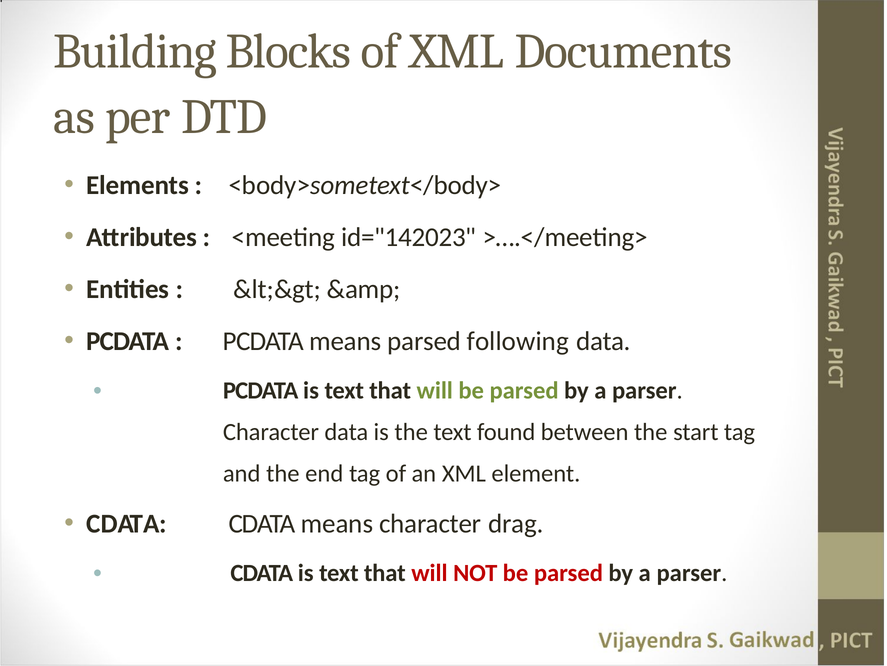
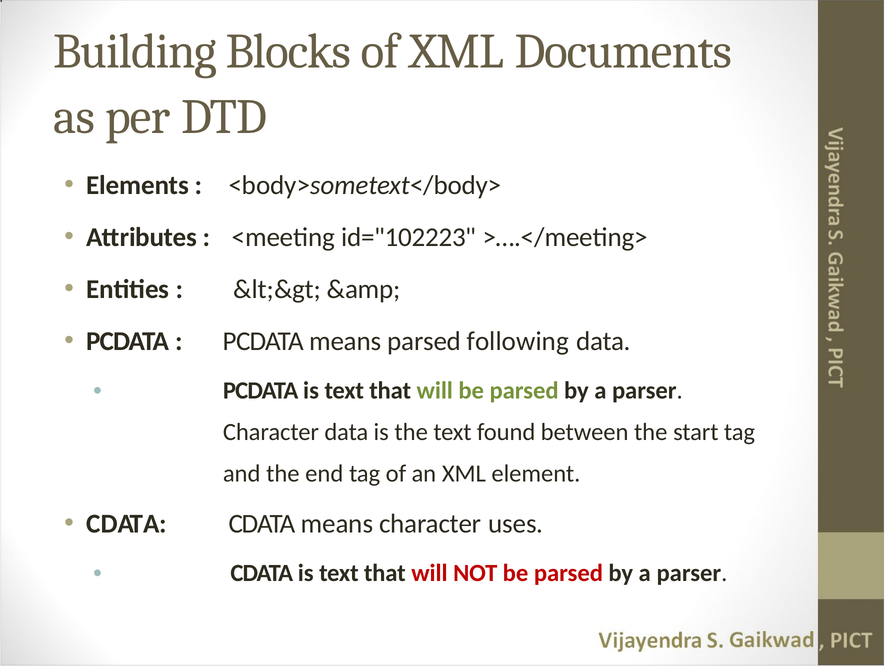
id="142023: id="142023 -> id="102223 (409, 237)
drag: drag -> uses (516, 523)
